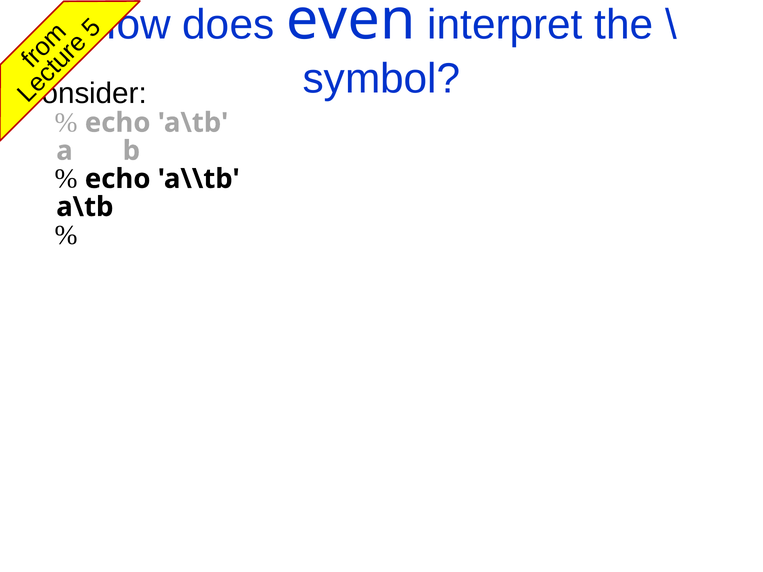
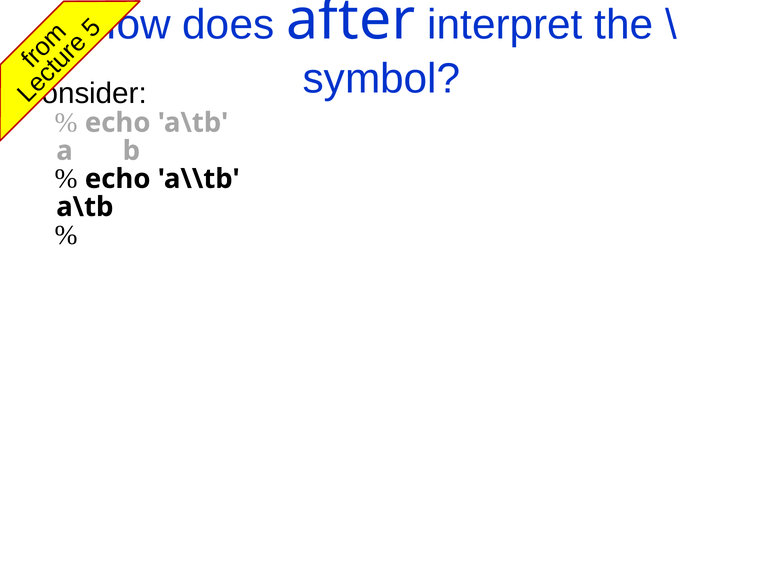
even: even -> after (351, 20)
